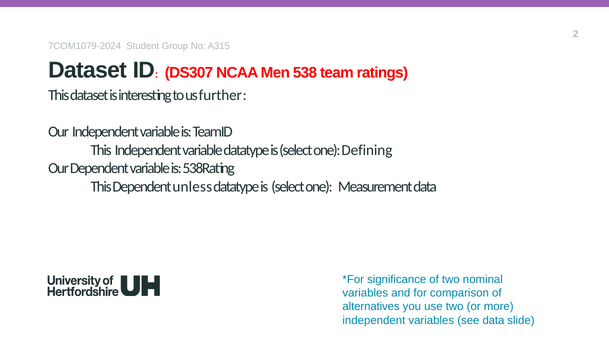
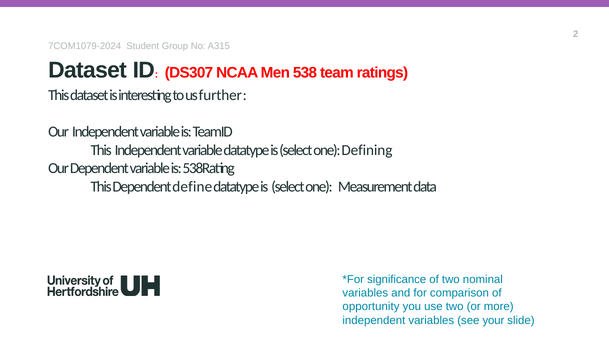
unless: unless -> define (192, 186)
alternatives: alternatives -> opportunity (371, 306)
see data: data -> your (493, 320)
